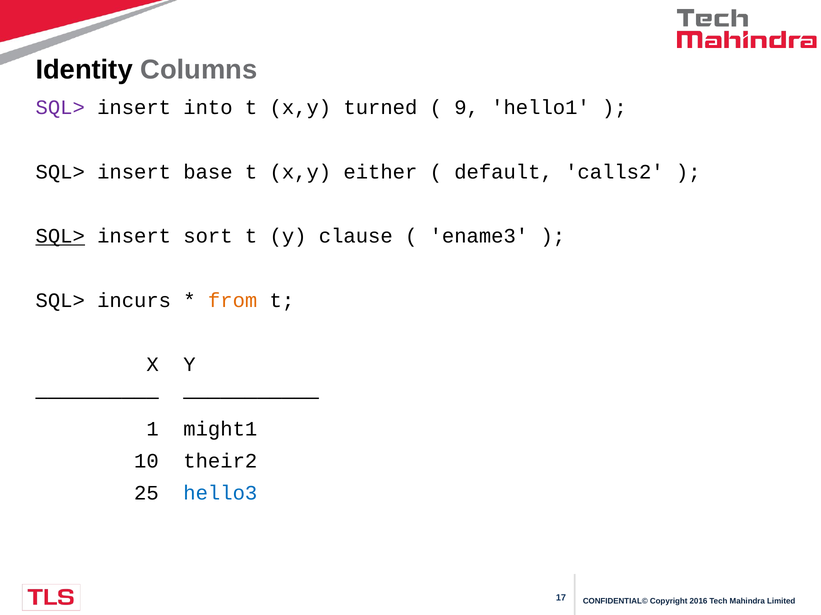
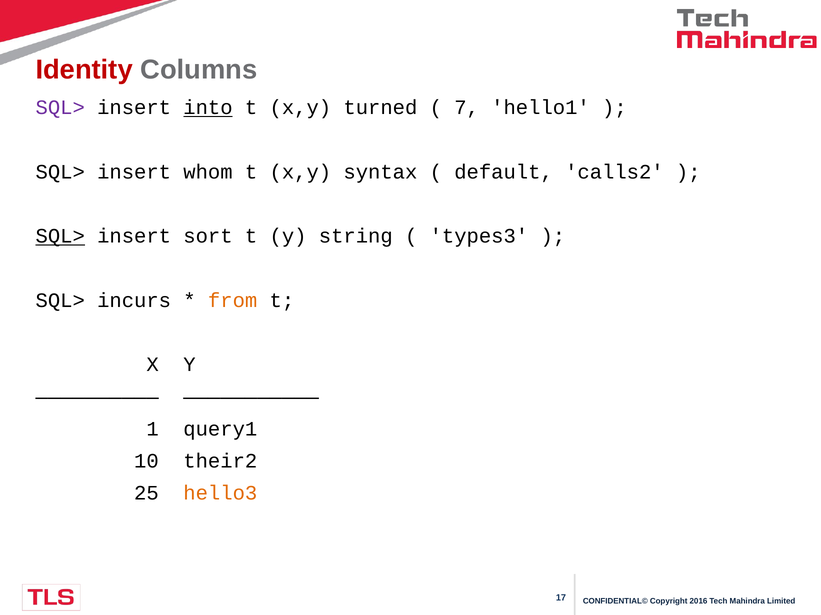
Identity colour: black -> red (84, 70)
into underline: none -> present (208, 108)
9: 9 -> 7 (467, 108)
base: base -> whom (208, 172)
either: either -> syntax (380, 172)
clause: clause -> string (356, 236)
ename3: ename3 -> types3 (479, 236)
might1: might1 -> query1 (220, 429)
hello3 colour: blue -> orange (220, 494)
